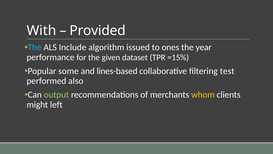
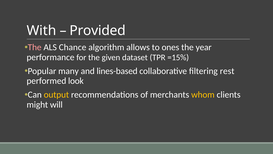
The colour: light blue -> pink (35, 47)
Include: Include -> Chance (73, 47)
issued: issued -> allows (138, 47)
some: some -> many (68, 71)
test: test -> rest (227, 71)
also: also -> look (76, 81)
output colour: light green -> yellow (56, 95)
left: left -> will (56, 104)
